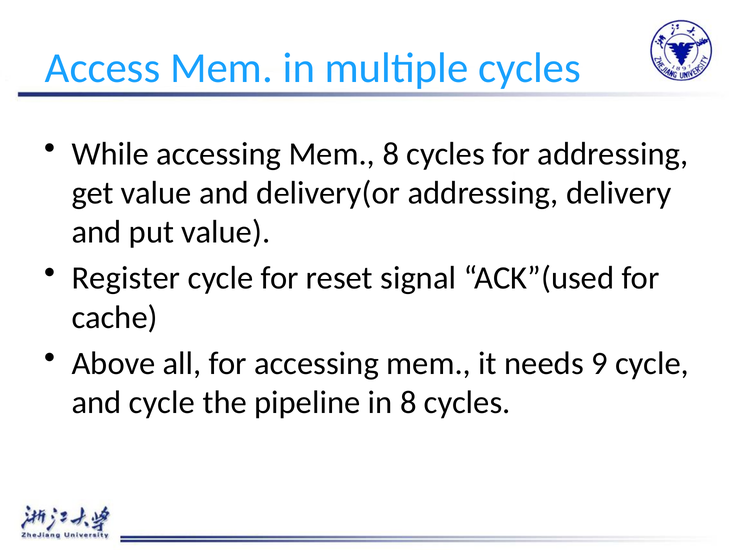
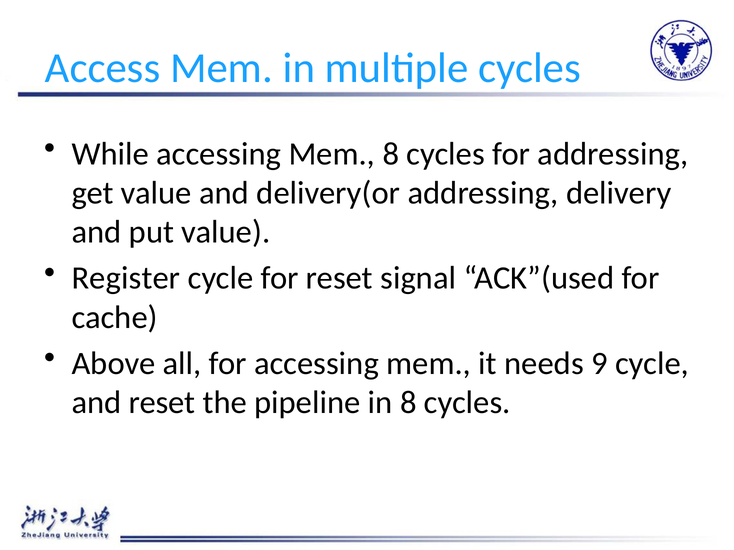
and cycle: cycle -> reset (162, 403)
